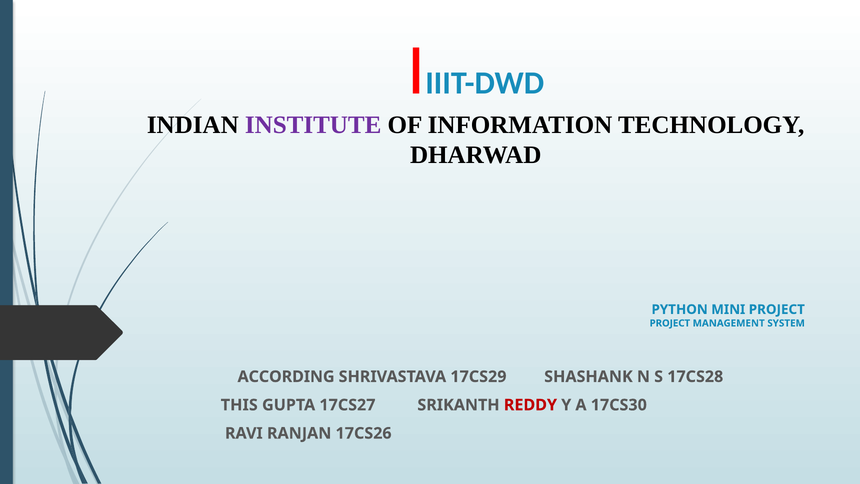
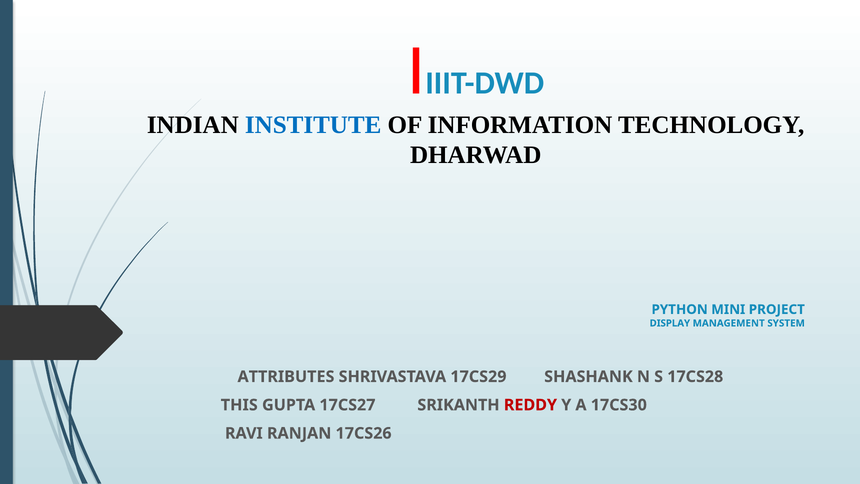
INSTITUTE colour: purple -> blue (313, 125)
PROJECT: PROJECT -> DISPLAY (670, 323)
ACCORDING: ACCORDING -> ATTRIBUTES (286, 376)
